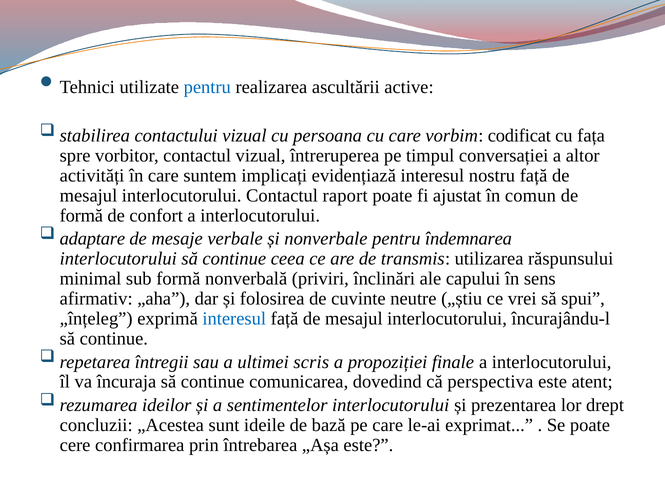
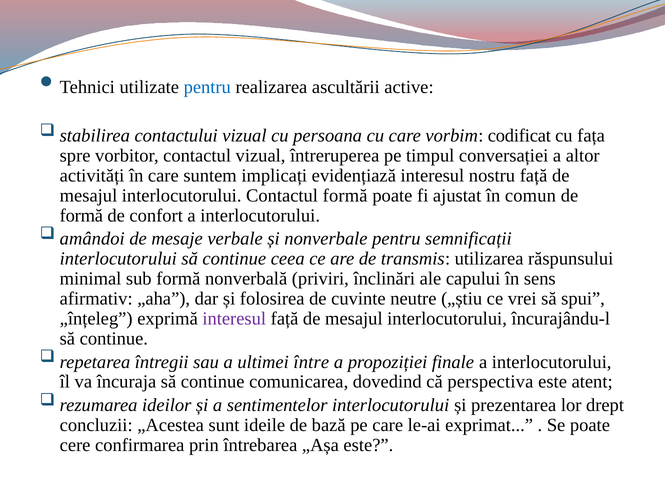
Contactul raport: raport -> formă (345, 196)
adaptare: adaptare -> amândoi (92, 239)
îndemnarea: îndemnarea -> semnificații (468, 239)
interesul colour: blue -> purple (234, 319)
scris: scris -> între (311, 362)
